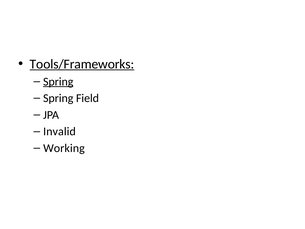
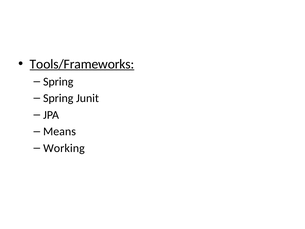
Spring underline: present -> none (58, 81)
Field: Field -> Junit (87, 98)
Invalid: Invalid -> Means (60, 131)
